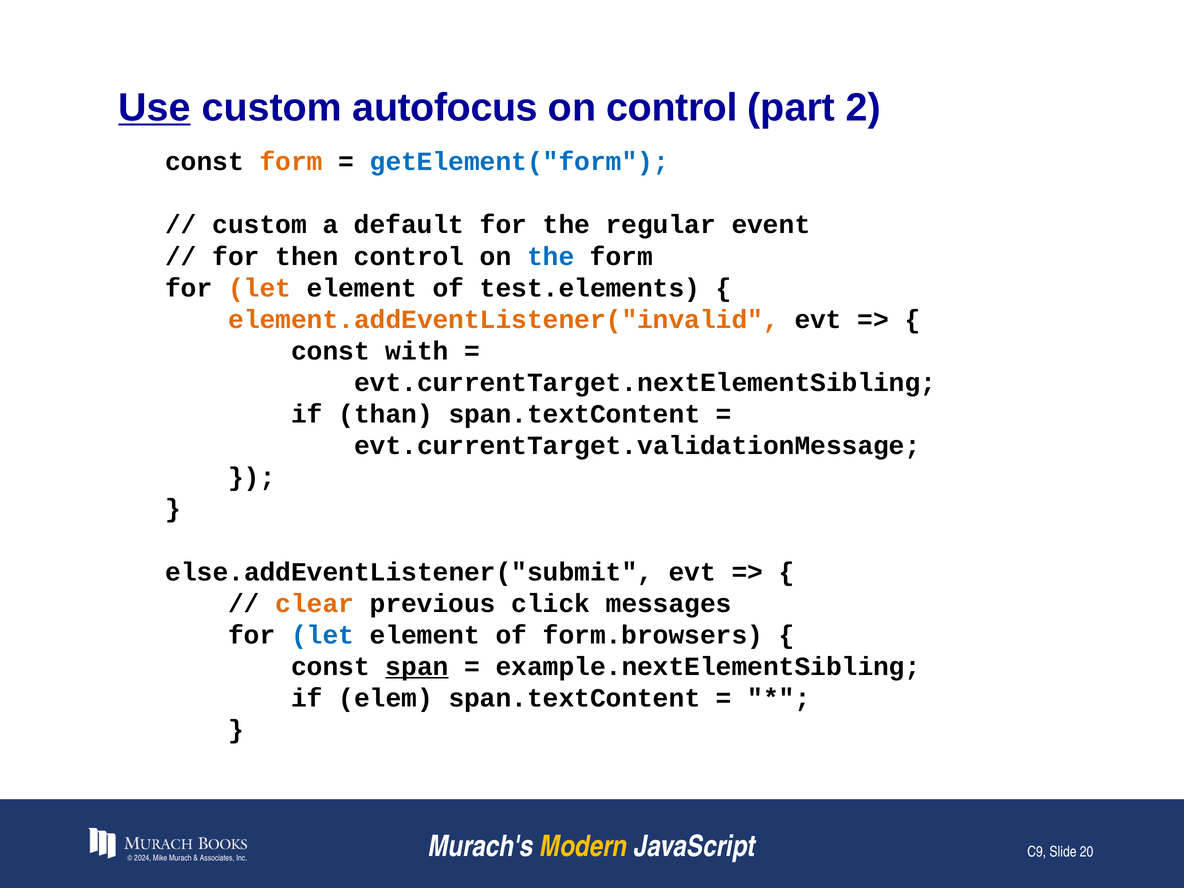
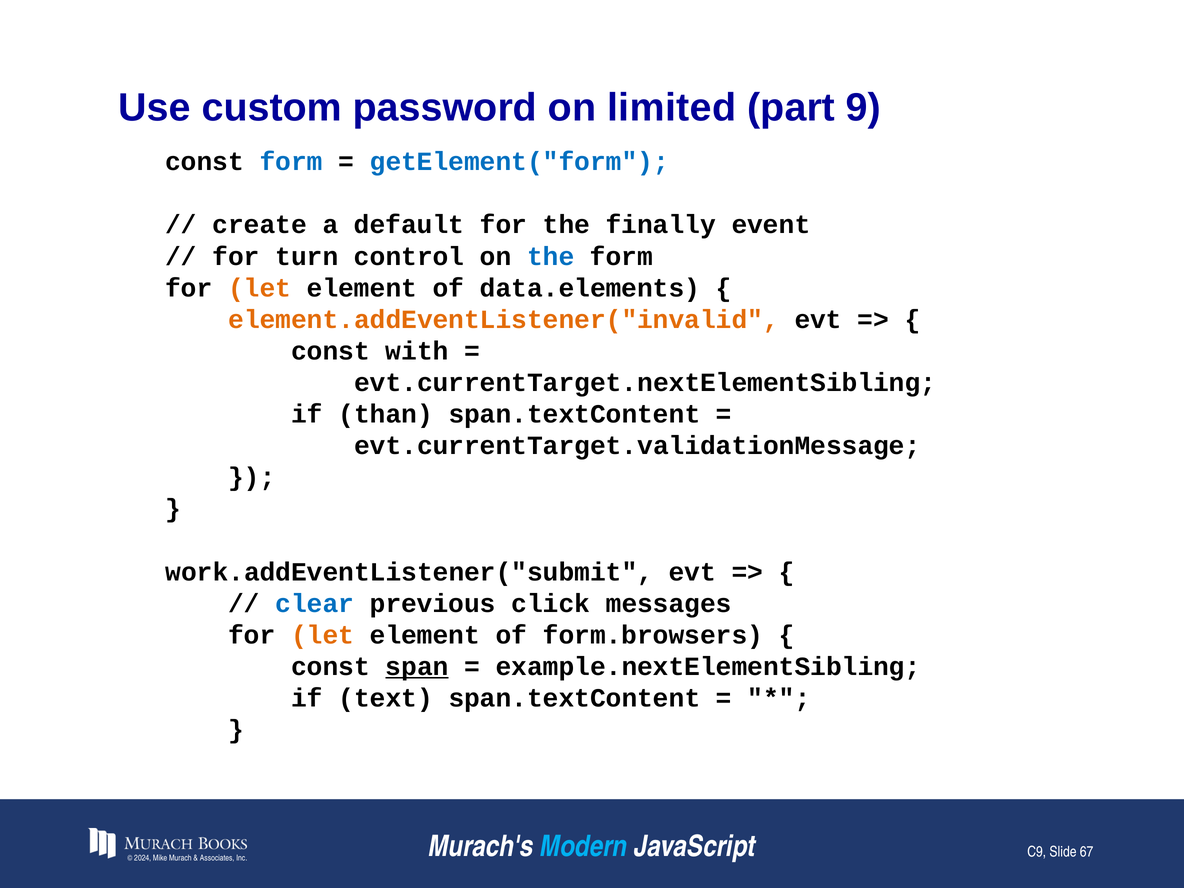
Use underline: present -> none (155, 108)
autofocus: autofocus -> password (445, 108)
on control: control -> limited (672, 108)
2: 2 -> 9 (864, 108)
form colour: orange -> blue (291, 162)
custom: custom -> create (260, 225)
regular: regular -> finally (661, 225)
then: then -> turn (307, 256)
test.elements: test.elements -> data.elements (590, 288)
else.addEventListener("submit: else.addEventListener("submit -> work.addEventListener("submit (409, 572)
clear colour: orange -> blue (315, 603)
let colour: blue -> orange (323, 635)
elem: elem -> text (386, 698)
Modern colour: yellow -> light blue (584, 847)
20: 20 -> 67 (1087, 852)
